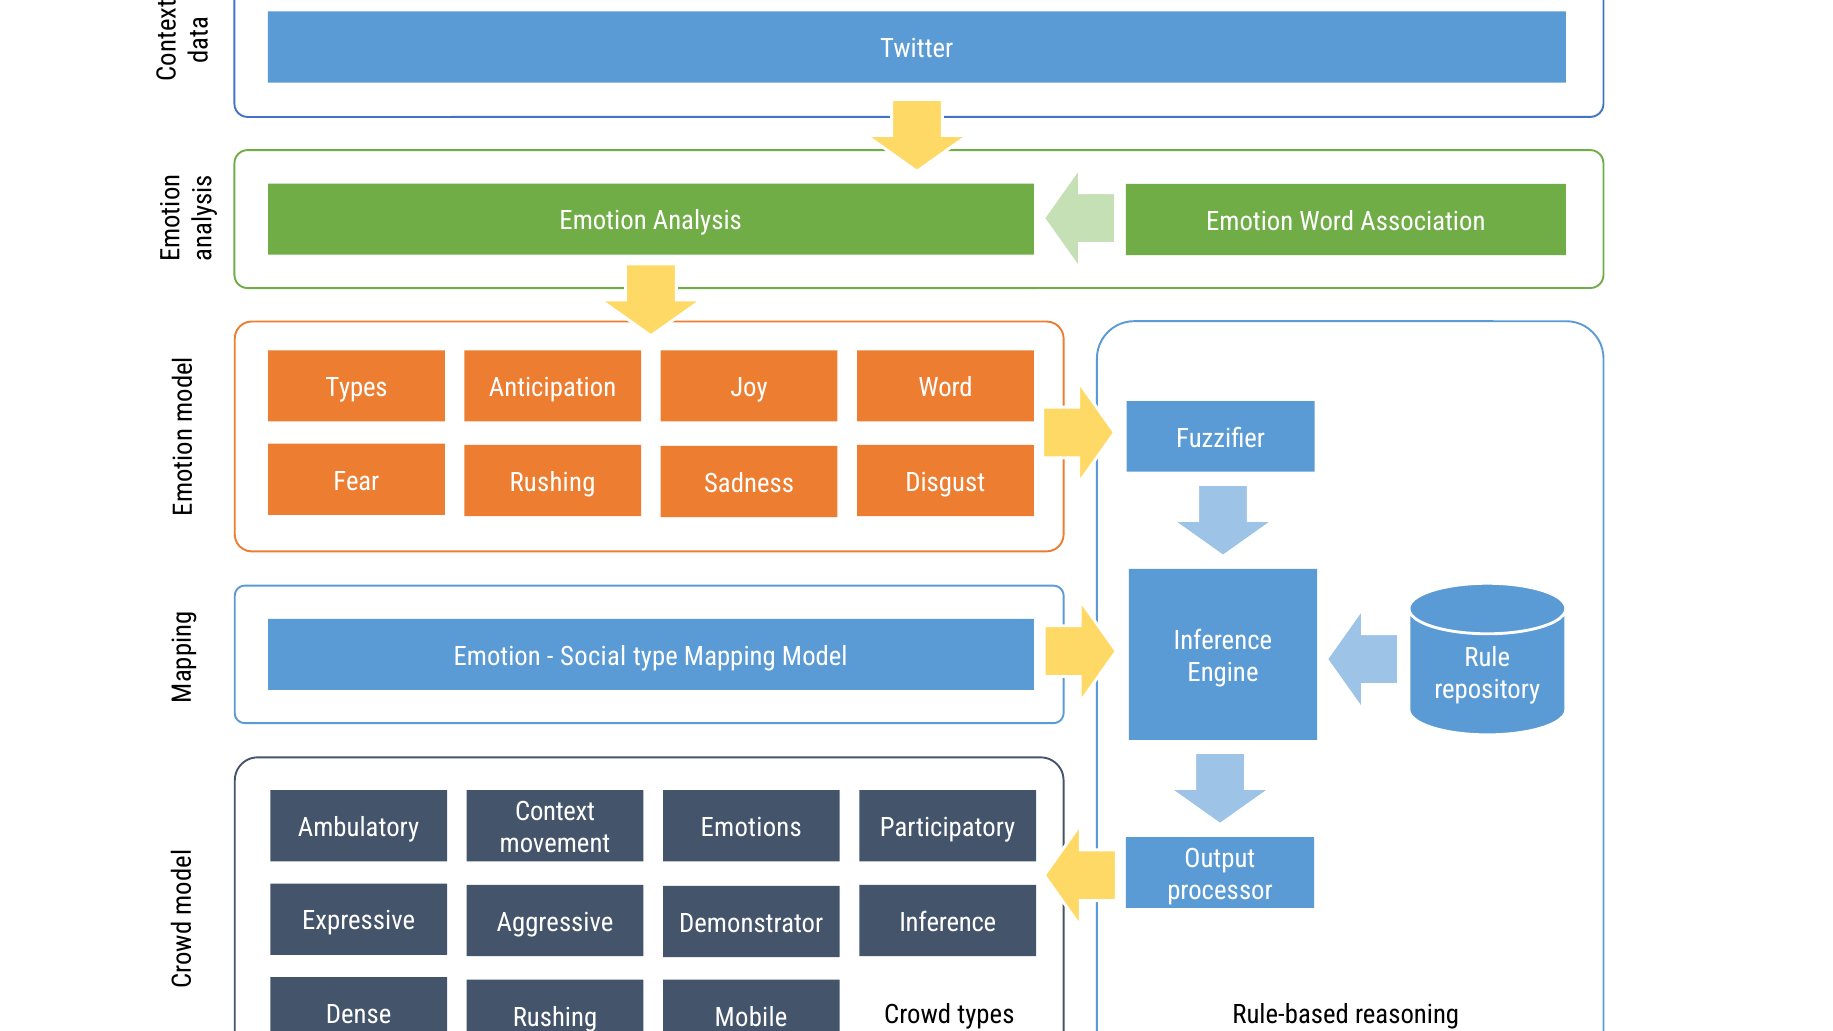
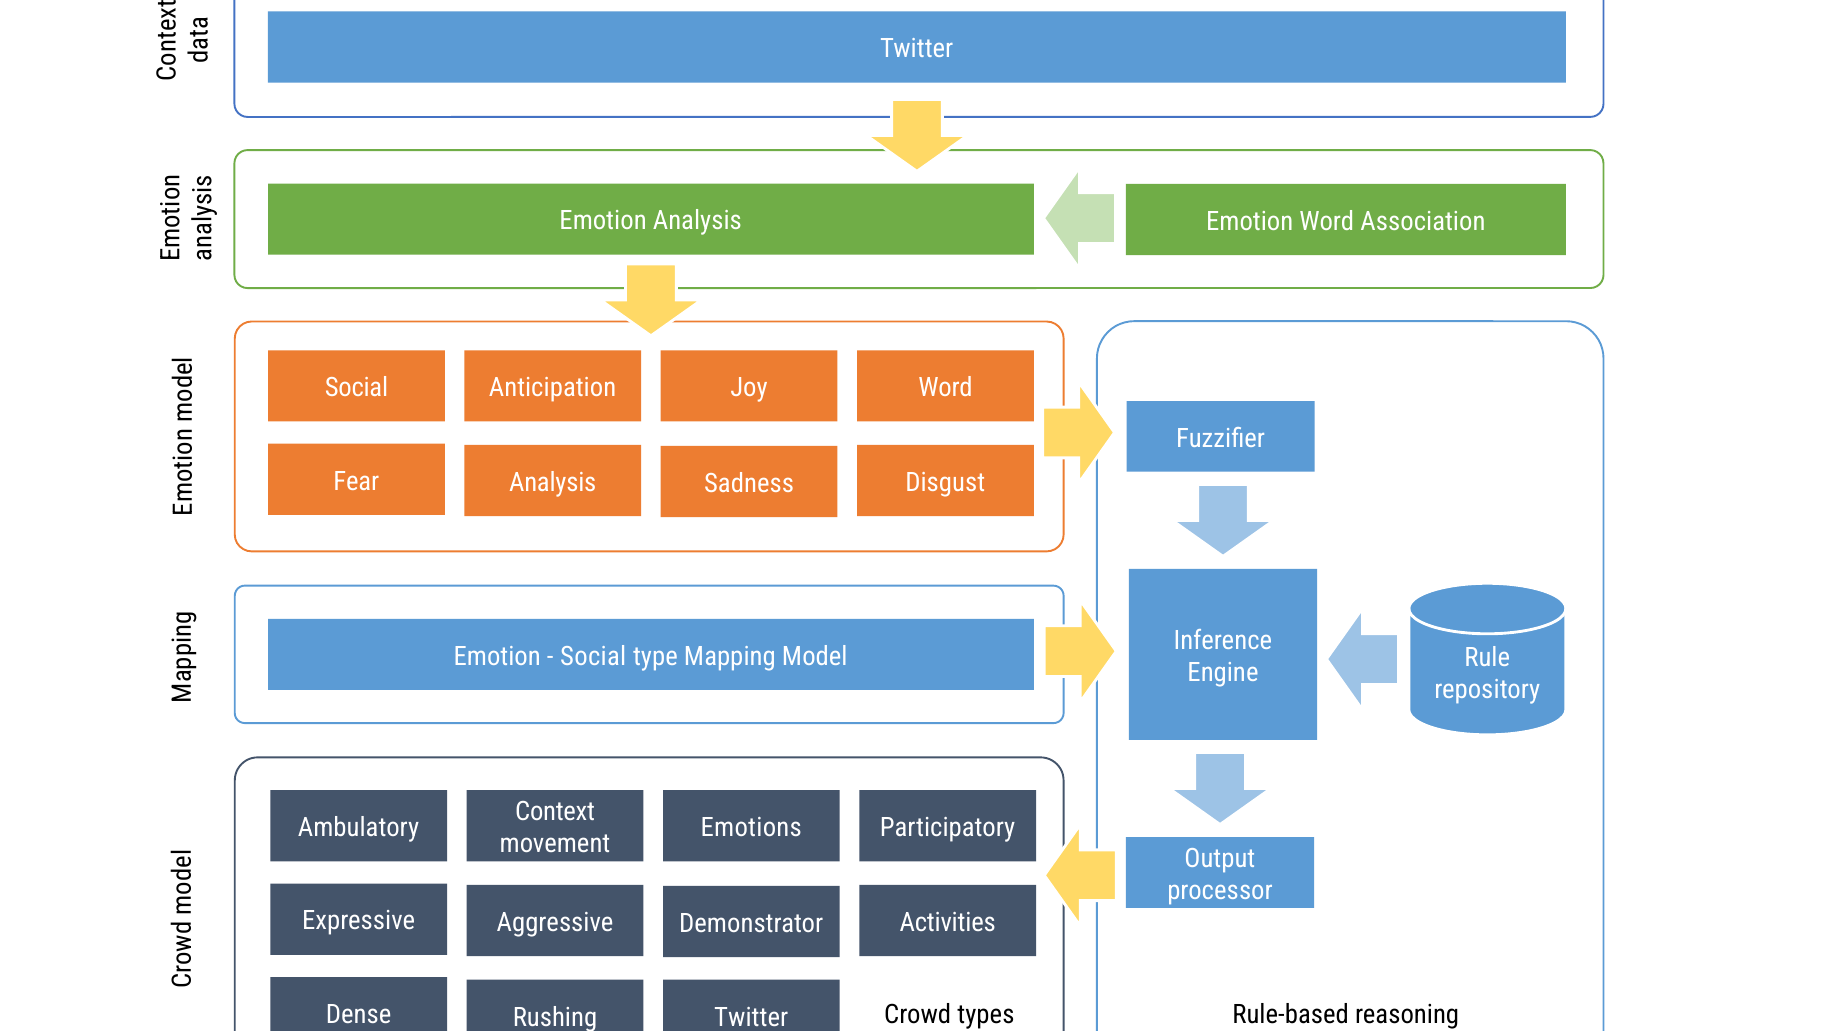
Types: Types -> Social (356, 388)
Fear Rushing: Rushing -> Analysis (553, 483)
Demonstrator Inference: Inference -> Activities (948, 923)
Rushing Mobile: Mobile -> Twitter (751, 1017)
